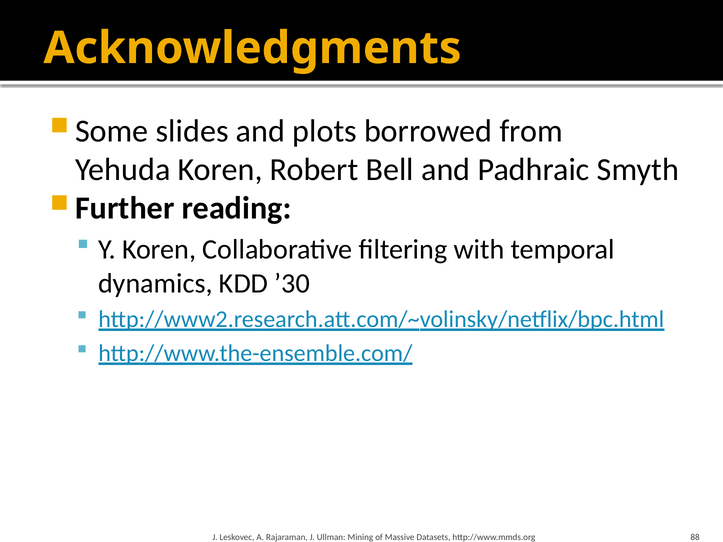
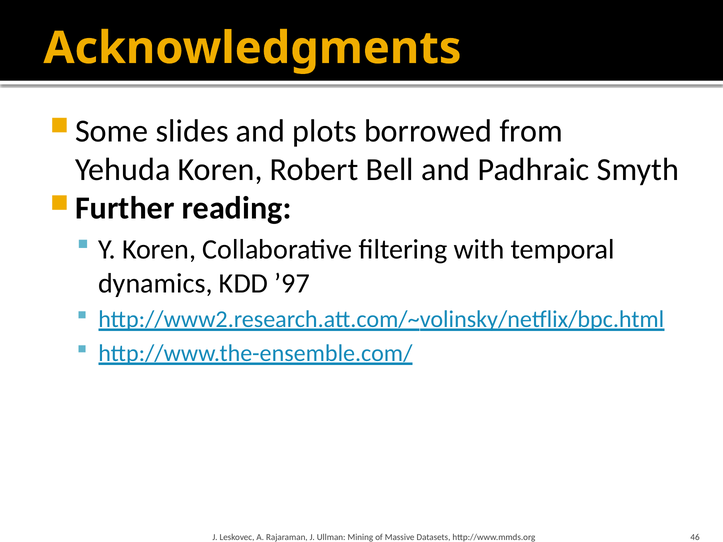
’30: ’30 -> ’97 (292, 284)
88: 88 -> 46 (695, 537)
